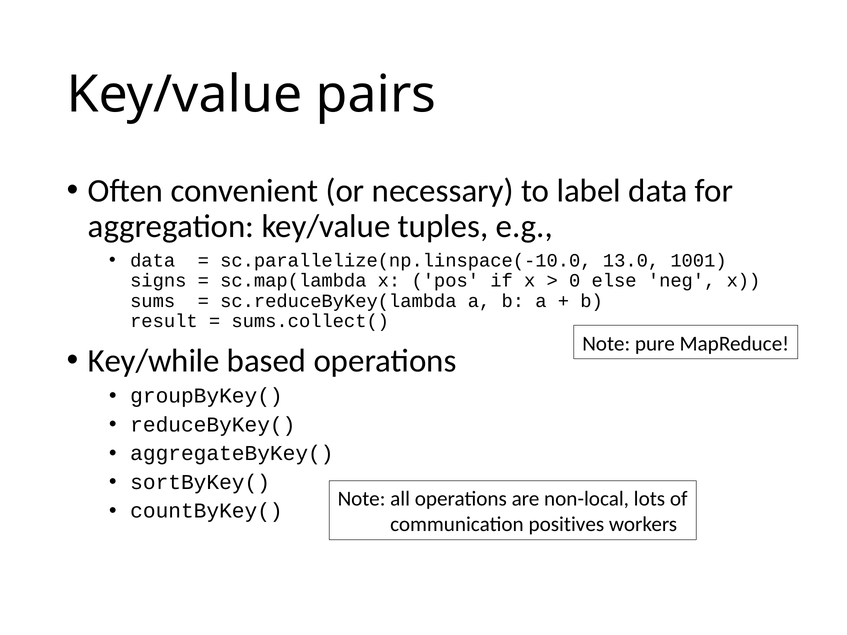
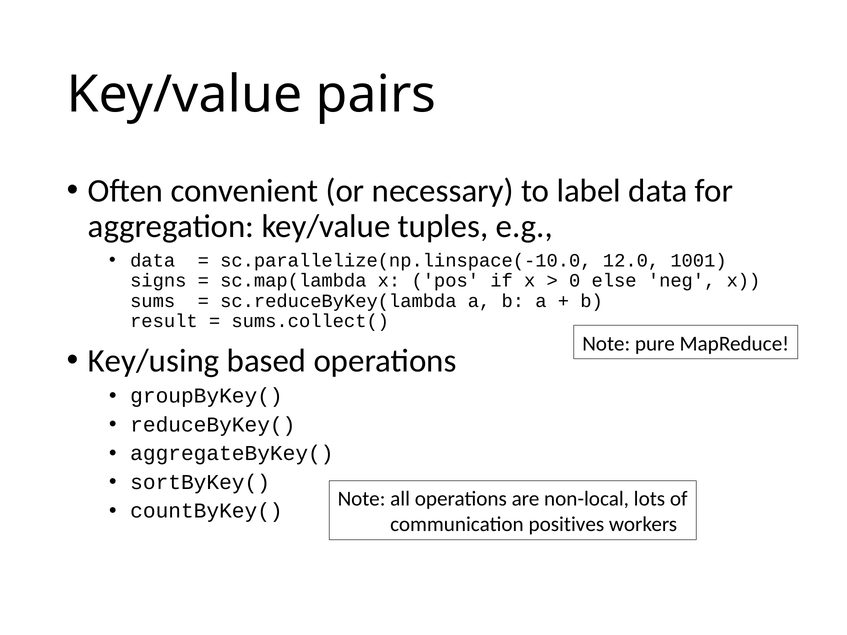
13.0: 13.0 -> 12.0 (631, 260)
Key/while: Key/while -> Key/using (154, 361)
